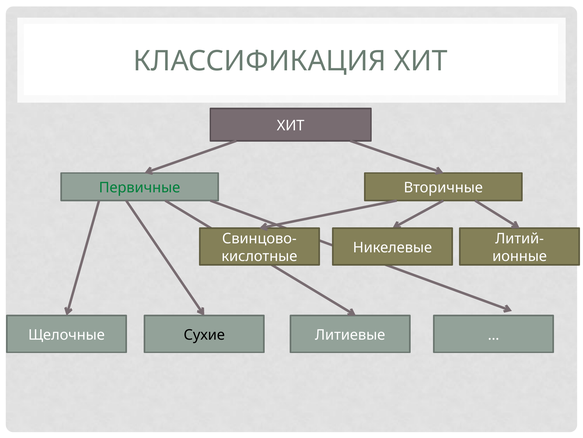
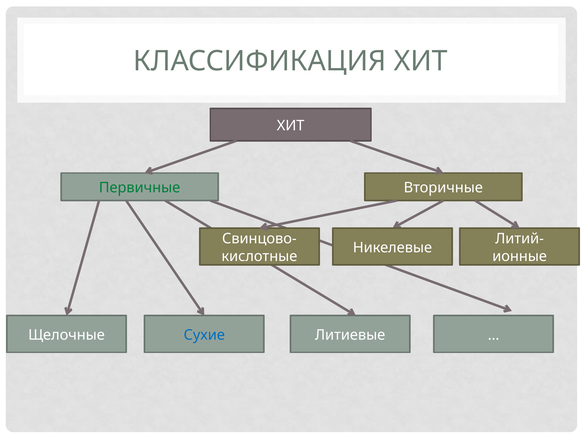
Сухие colour: black -> blue (204, 334)
